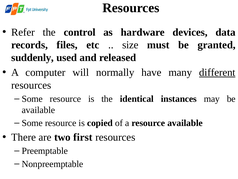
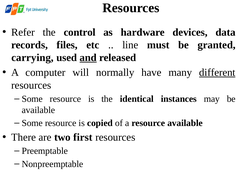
size: size -> line (130, 45)
suddenly: suddenly -> carrying (32, 57)
and underline: none -> present (88, 57)
